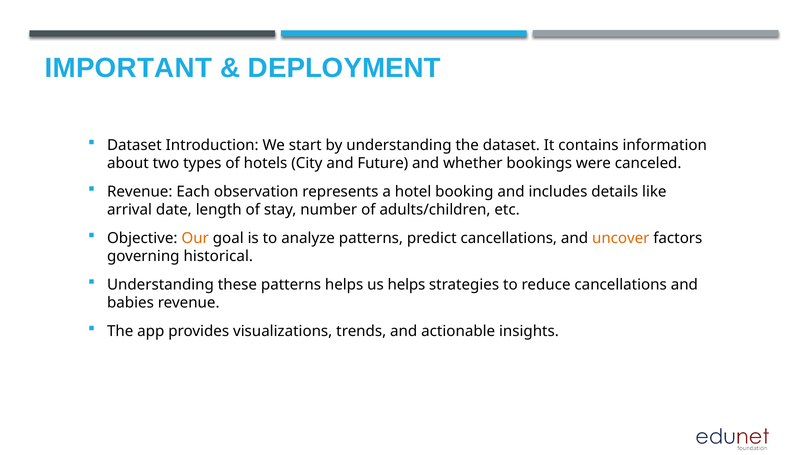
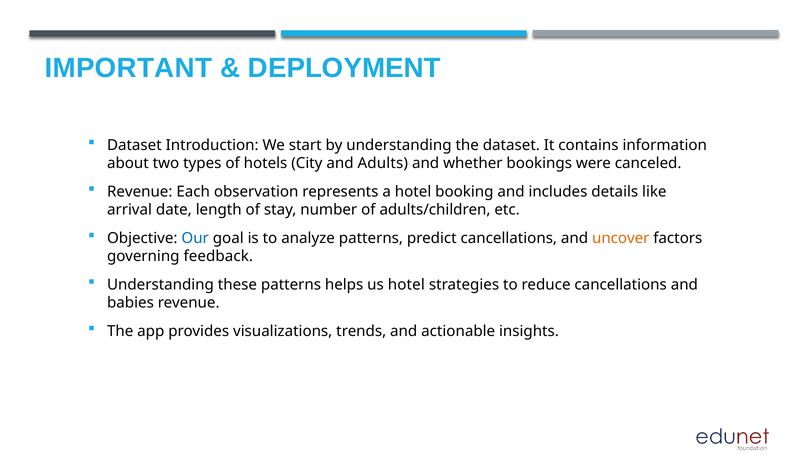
Future: Future -> Adults (383, 163)
Our colour: orange -> blue (195, 238)
historical: historical -> feedback (218, 256)
us helps: helps -> hotel (406, 284)
